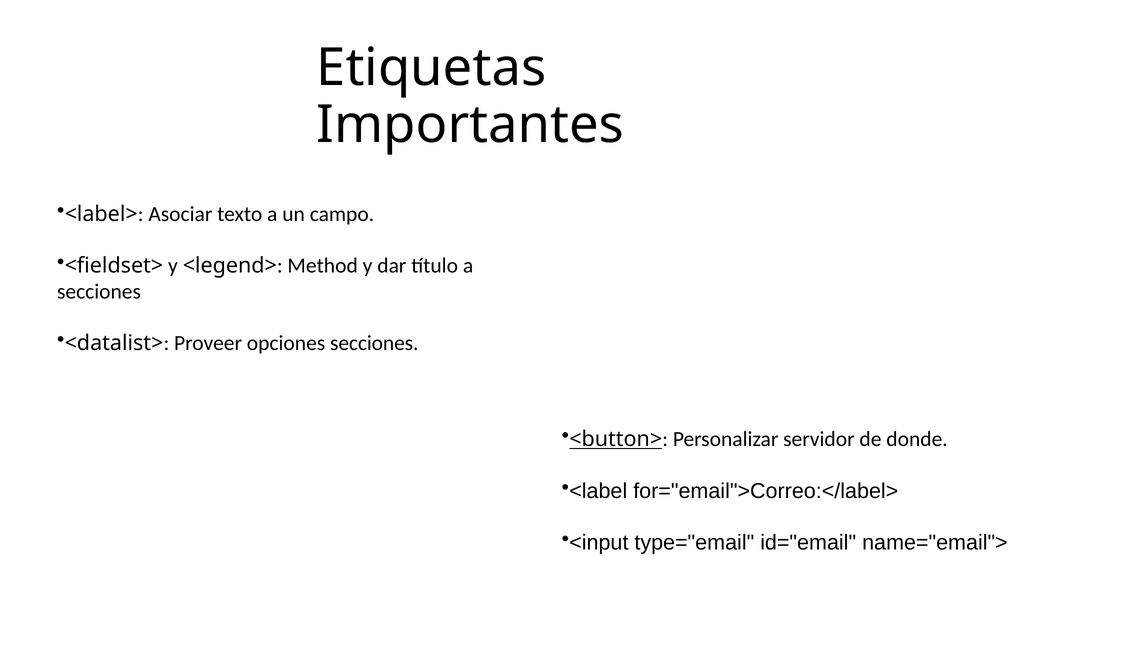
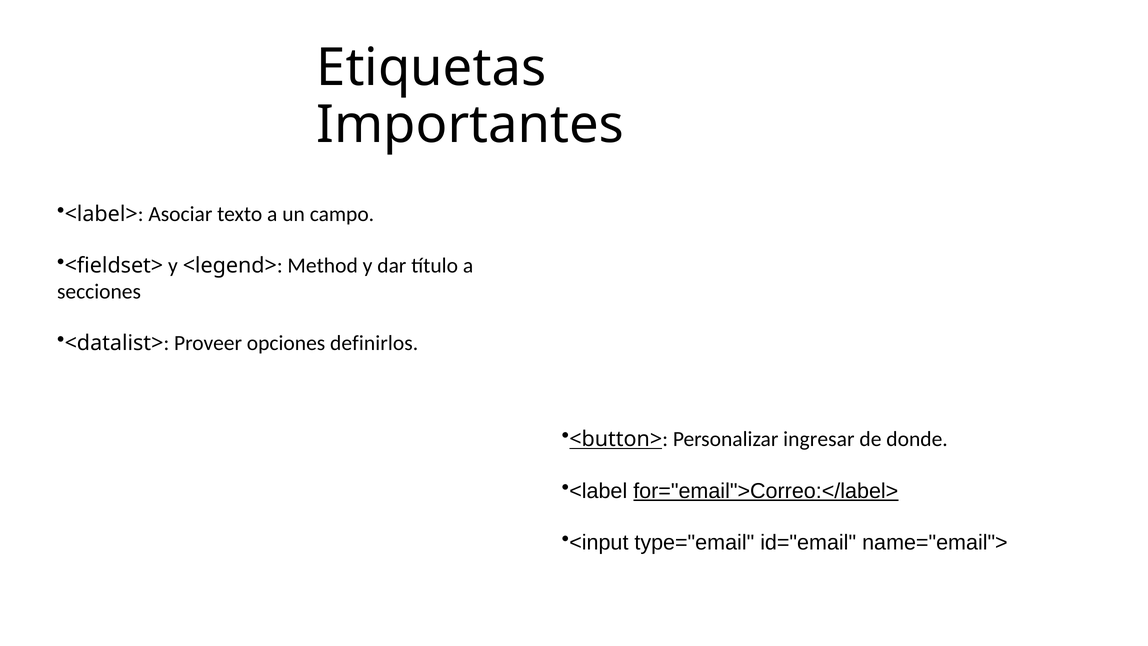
opciones secciones: secciones -> definirlos (374, 343)
servidor: servidor -> ingresar (819, 439)
for="email">Correo:</label> underline: none -> present (766, 491)
